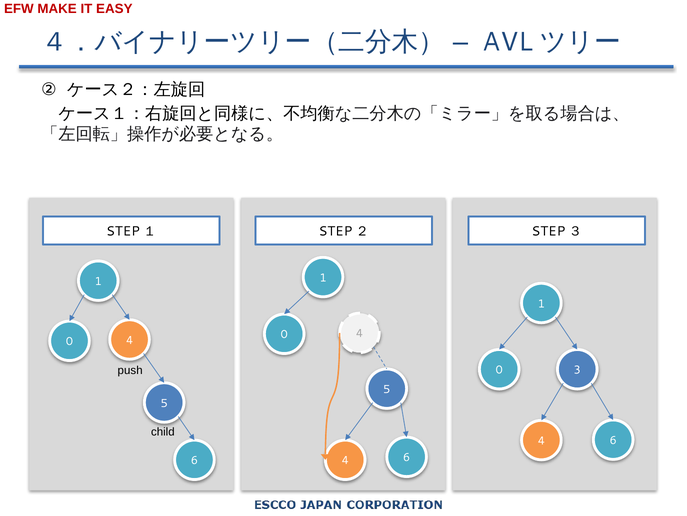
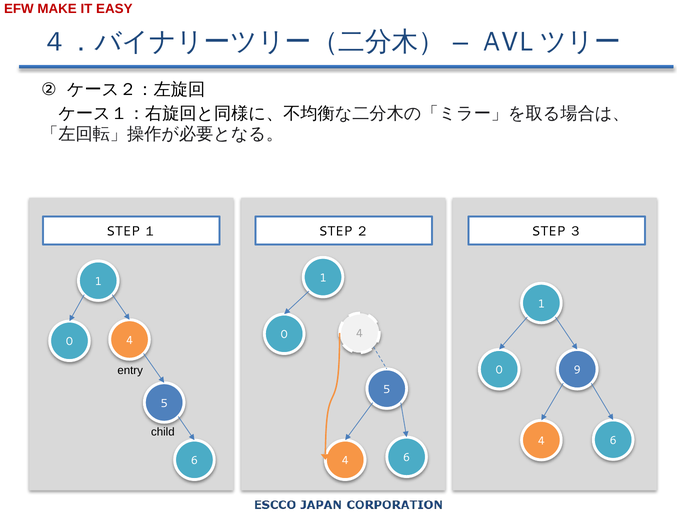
push: push -> entry (130, 370)
3: 3 -> 9 (577, 369)
